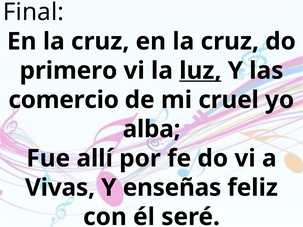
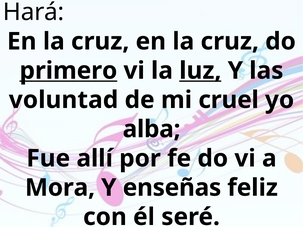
Final: Final -> Hará (34, 12)
primero underline: none -> present (68, 71)
comercio: comercio -> voluntad (64, 100)
Vivas: Vivas -> Mora (60, 188)
